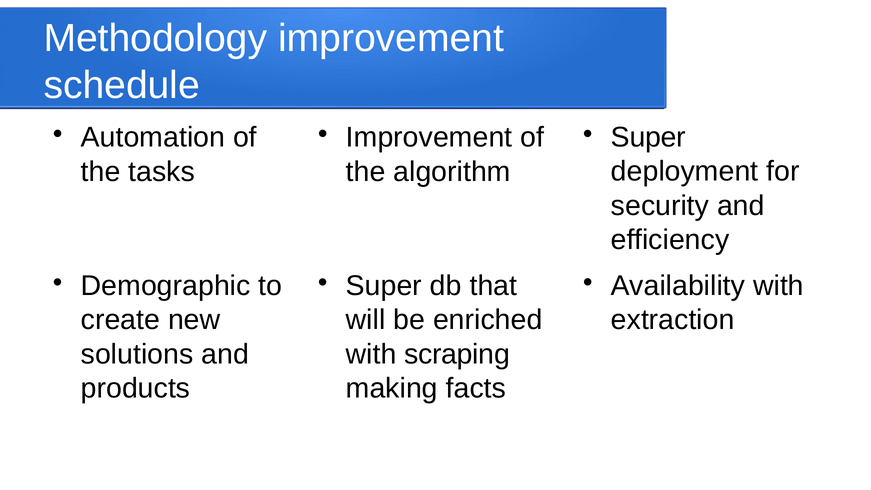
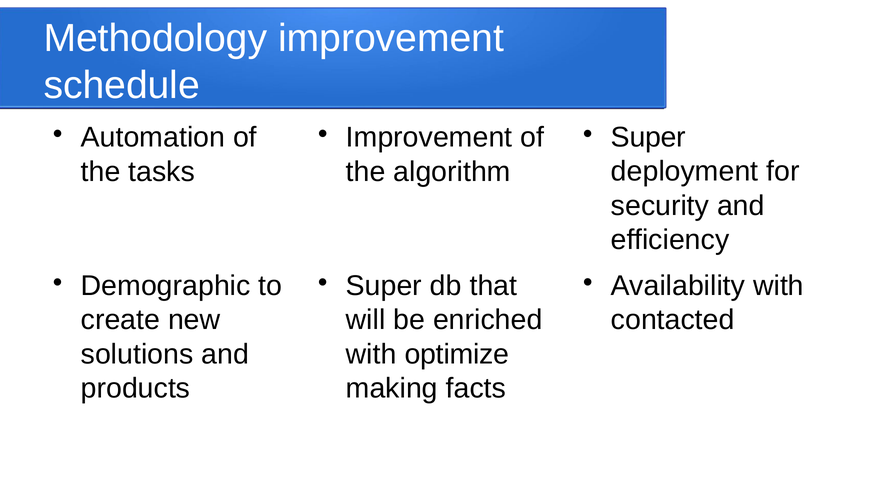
extraction: extraction -> contacted (673, 320)
scraping: scraping -> optimize (457, 354)
